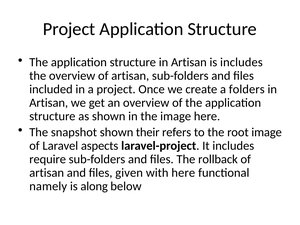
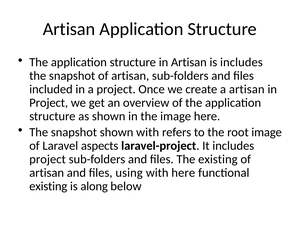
Project: Project -> Artisan (69, 29)
overview: overview -> snapshot (72, 76)
a folders: folders -> artisan (247, 89)
Artisan: Artisan -> Project (49, 103)
shown their: their -> with (148, 132)
require: require -> project (48, 159)
The rollback: rollback -> existing (218, 159)
given: given -> using (129, 173)
namely: namely -> existing (48, 186)
